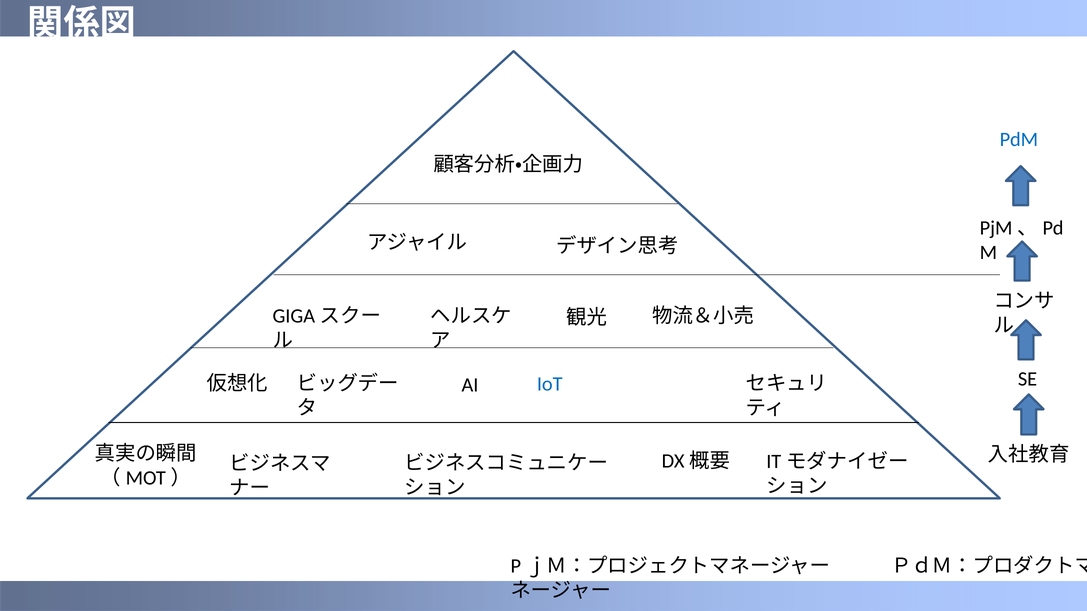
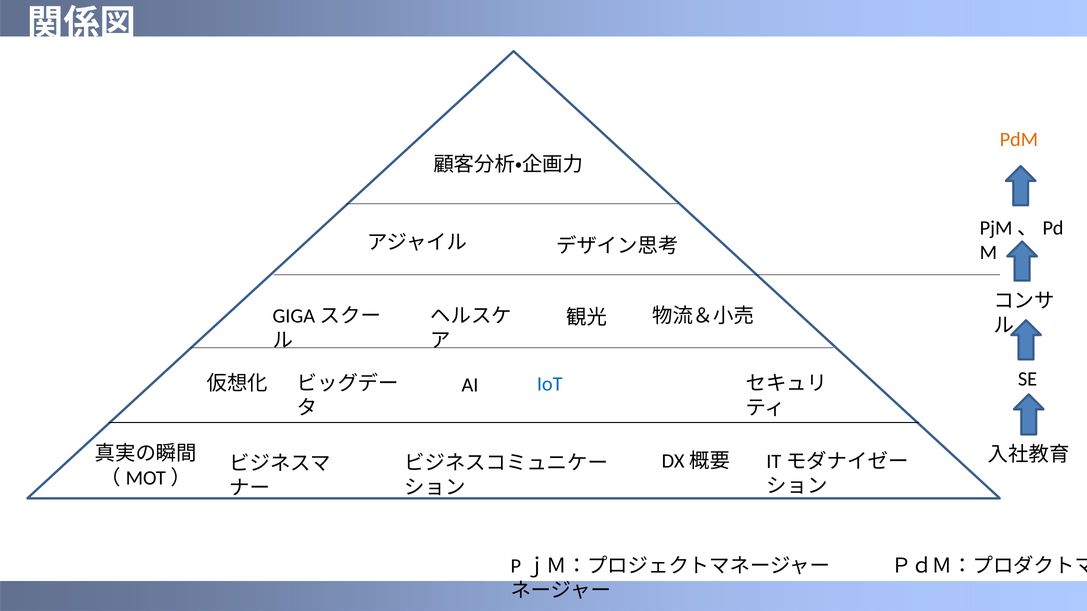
PdM colour: blue -> orange (1019, 140)
